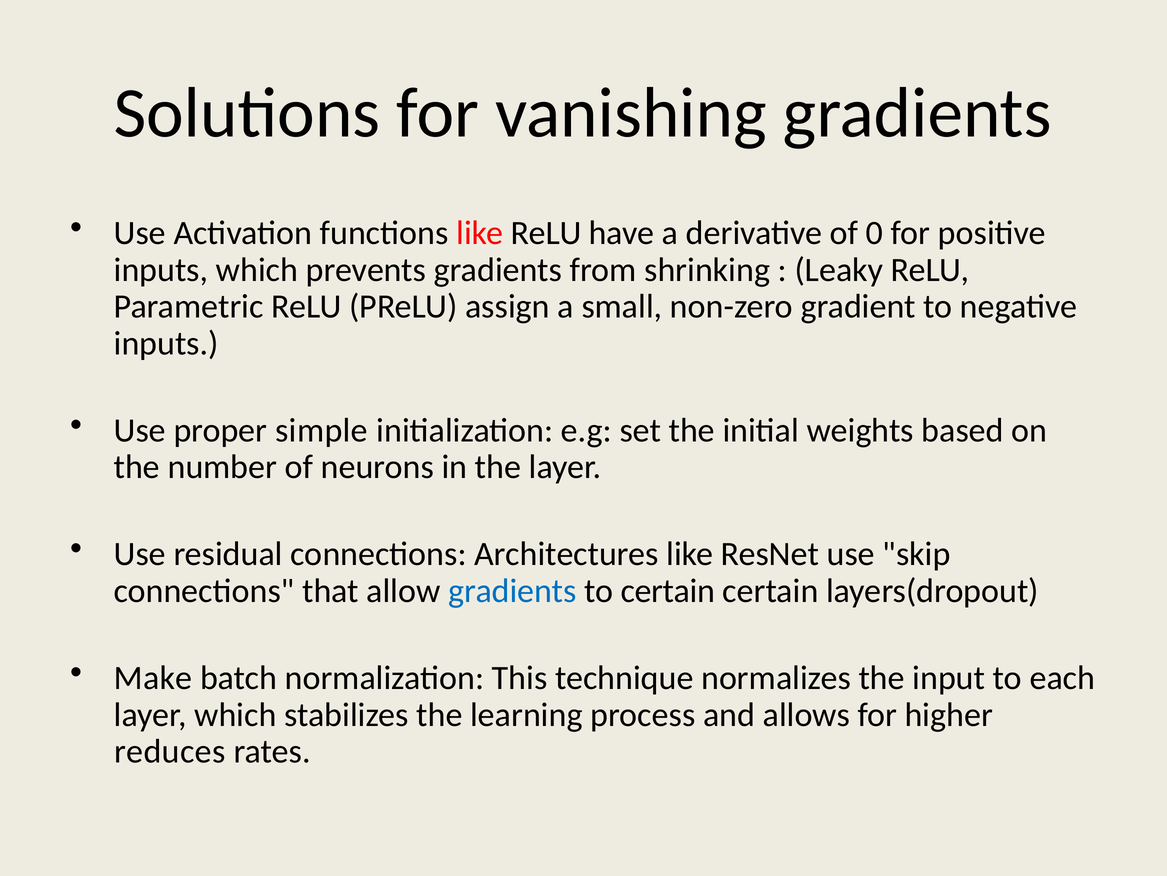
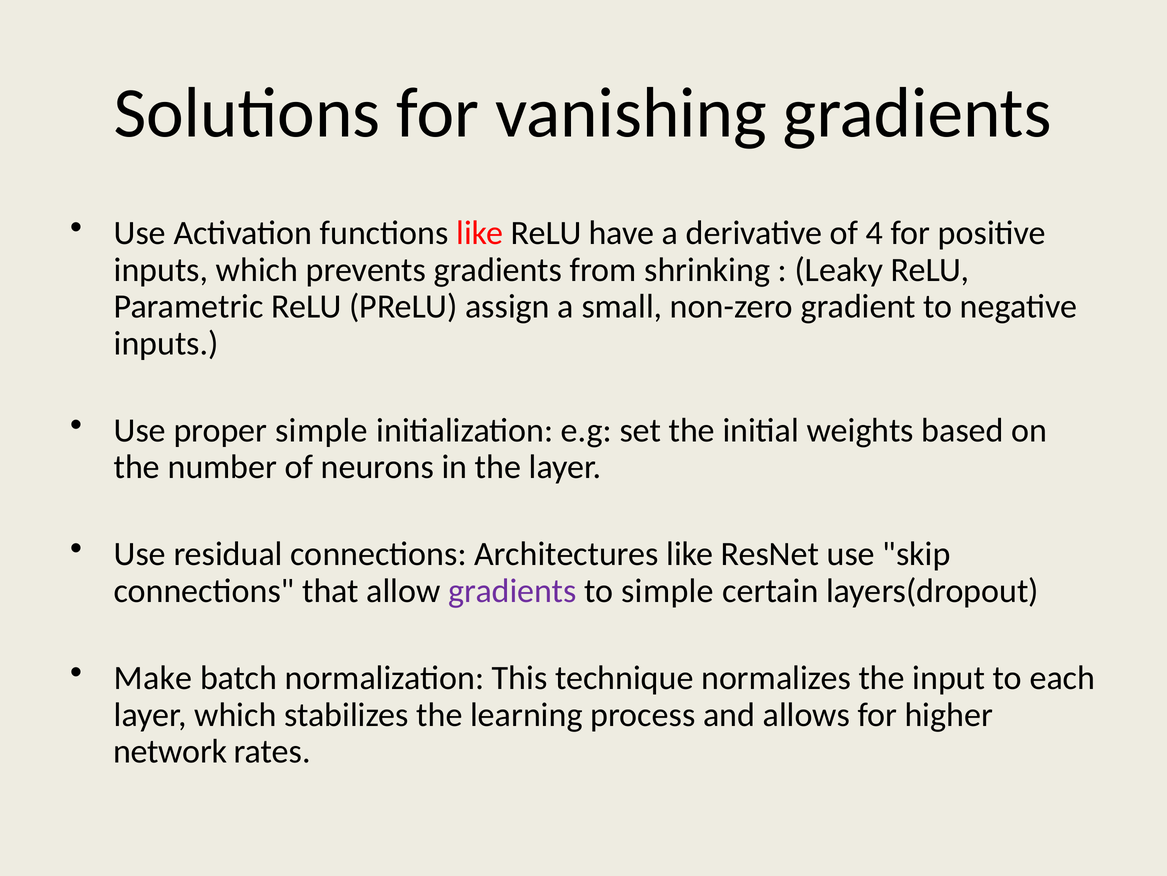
0: 0 -> 4 (874, 233)
gradients colour: blue -> purple (512, 591)
to certain: certain -> simple (668, 591)
reduces: reduces -> network (170, 751)
